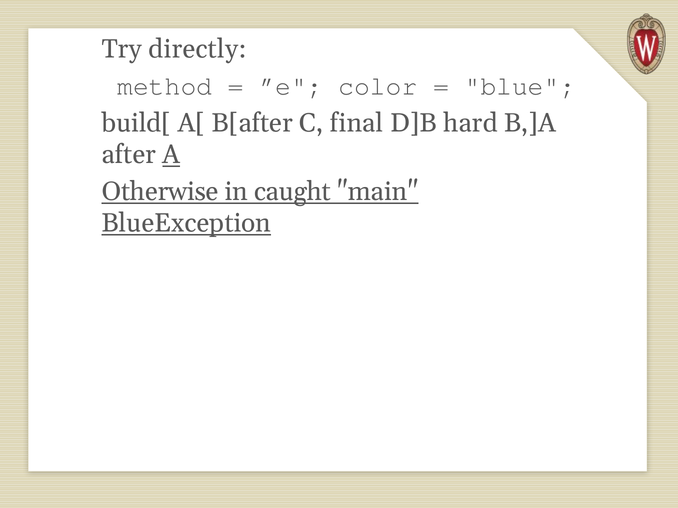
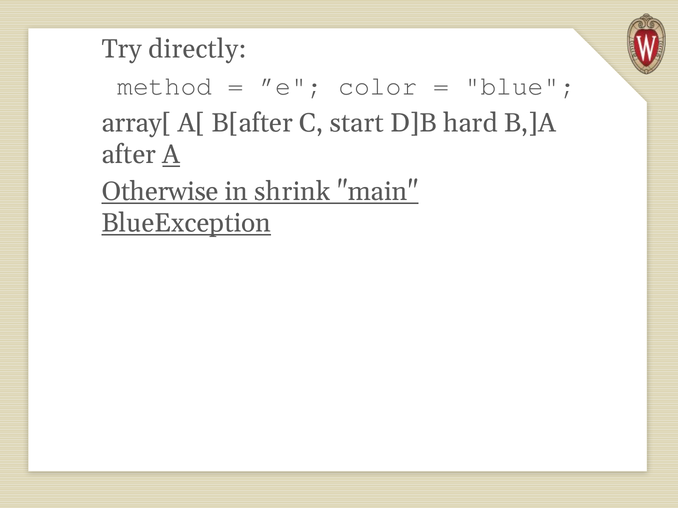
build[: build[ -> array[ (137, 123)
final: final -> start (357, 123)
caught: caught -> shrink (292, 192)
